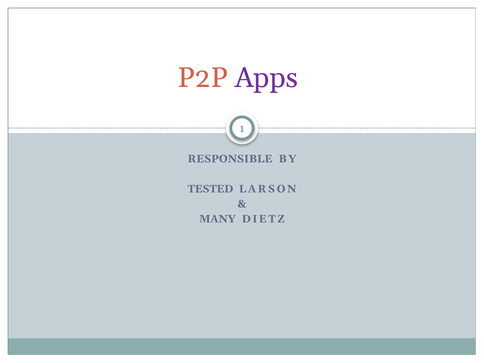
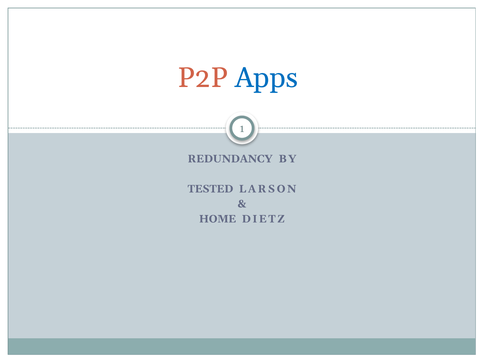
Apps colour: purple -> blue (266, 78)
RESPONSIBLE: RESPONSIBLE -> REDUNDANCY (230, 159)
MANY: MANY -> HOME (218, 219)
